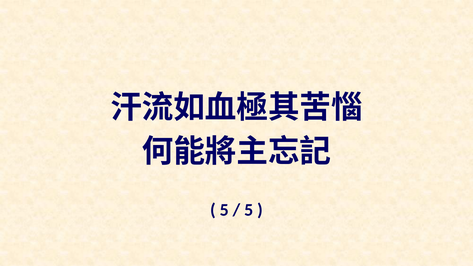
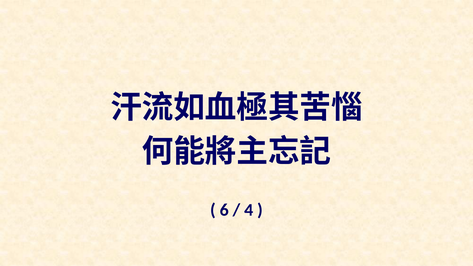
5: 5 -> 6 (224, 210)
5: 5 -> 4 (249, 210)
